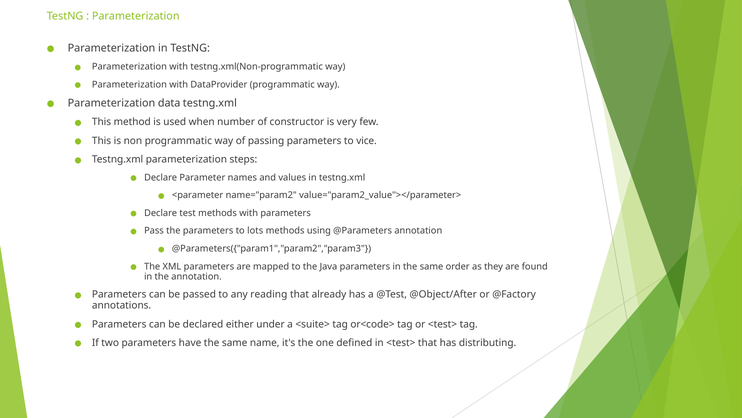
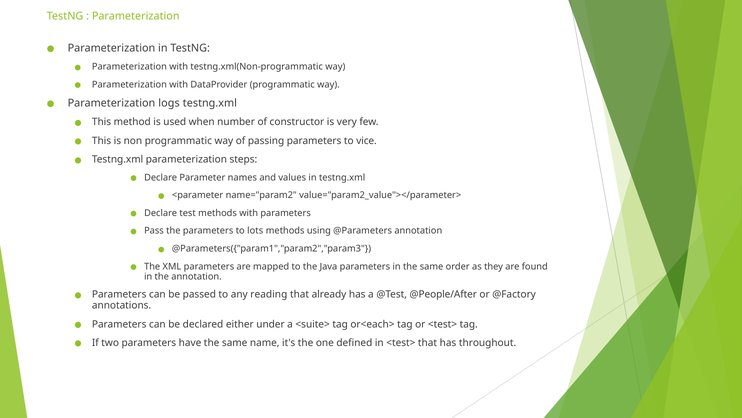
data: data -> logs (169, 103)
@Object/After: @Object/After -> @People/After (443, 294)
or<code>: or<code> -> or<each> (372, 324)
distributing: distributing -> throughout (488, 342)
